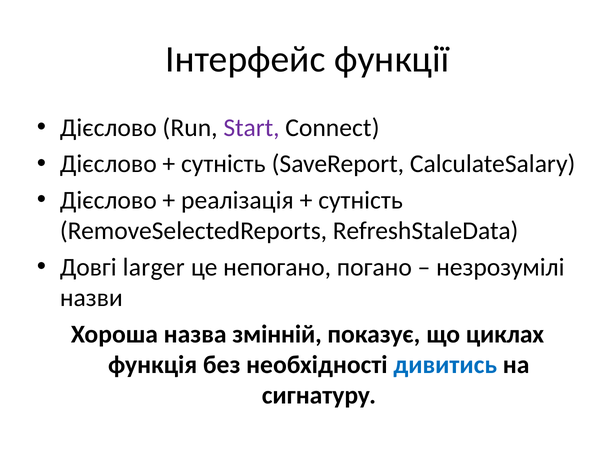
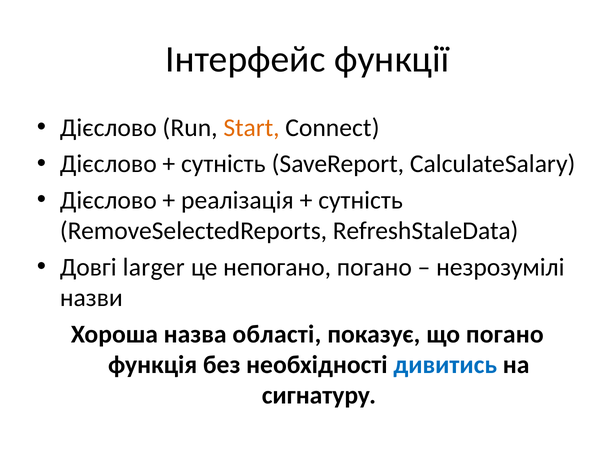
Start colour: purple -> orange (251, 128)
змінній: змінній -> області (277, 334)
що циклах: циклах -> погано (505, 334)
